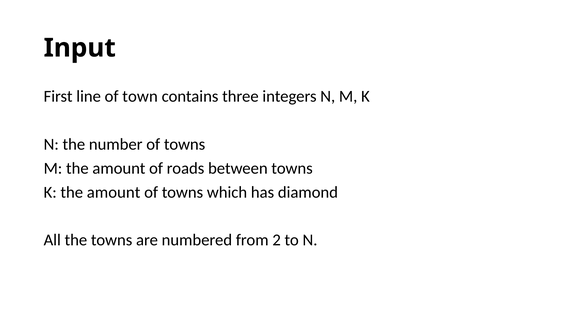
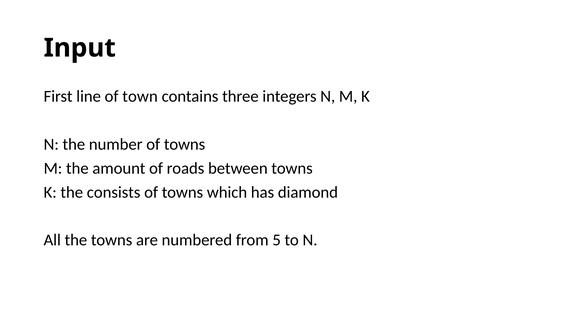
K the amount: amount -> consists (114, 193)
2: 2 -> 5 (277, 241)
